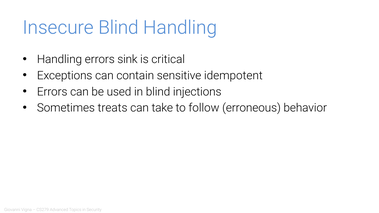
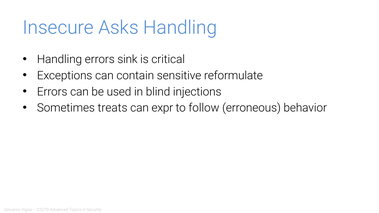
Insecure Blind: Blind -> Asks (118, 28)
idempotent: idempotent -> reformulate (233, 76)
take: take -> expr (162, 108)
